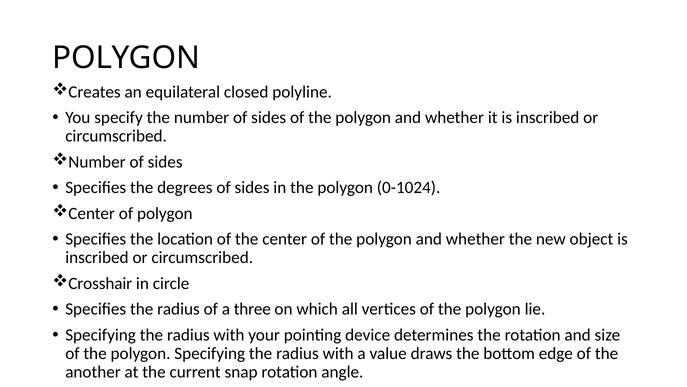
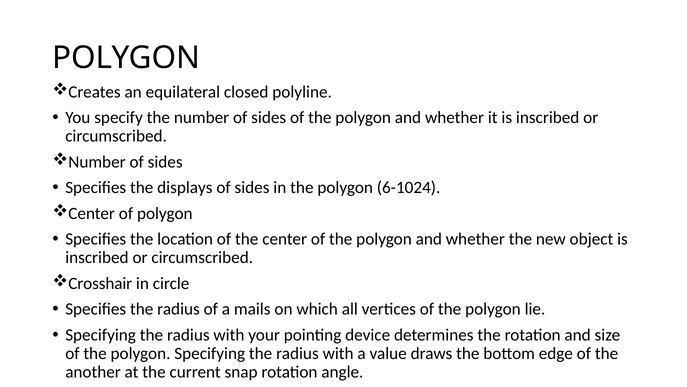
degrees: degrees -> displays (185, 187)
0-1024: 0-1024 -> 6-1024 (409, 187)
three: three -> mails (252, 309)
